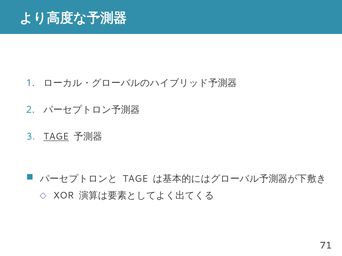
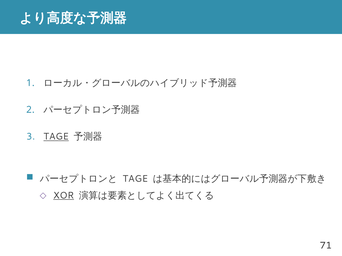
XOR underline: none -> present (64, 196)
